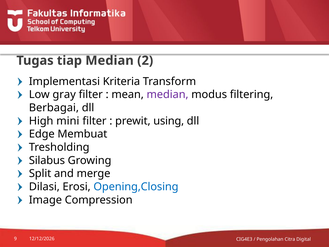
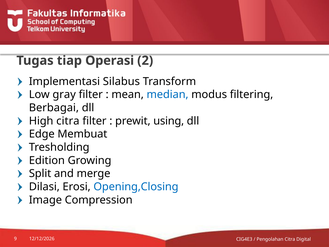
tiap Median: Median -> Operasi (110, 61)
Kriteria: Kriteria -> Silabus (121, 81)
median colour: purple -> blue (168, 94)
High mini: mini -> citra (68, 121)
Silabus: Silabus -> Edition (47, 160)
